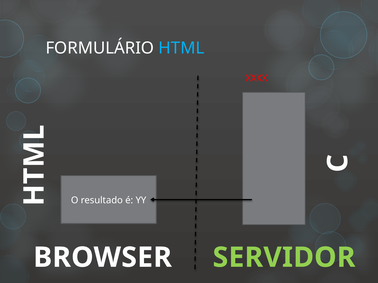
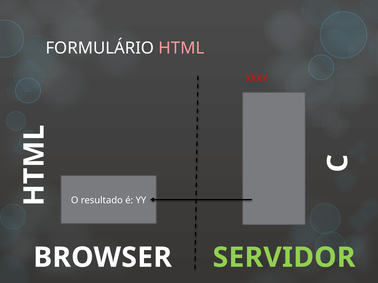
HTML colour: light blue -> pink (181, 48)
